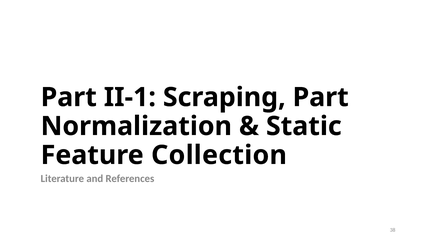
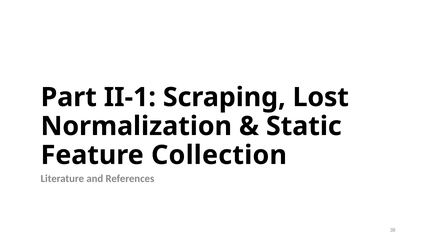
Scraping Part: Part -> Lost (321, 97)
